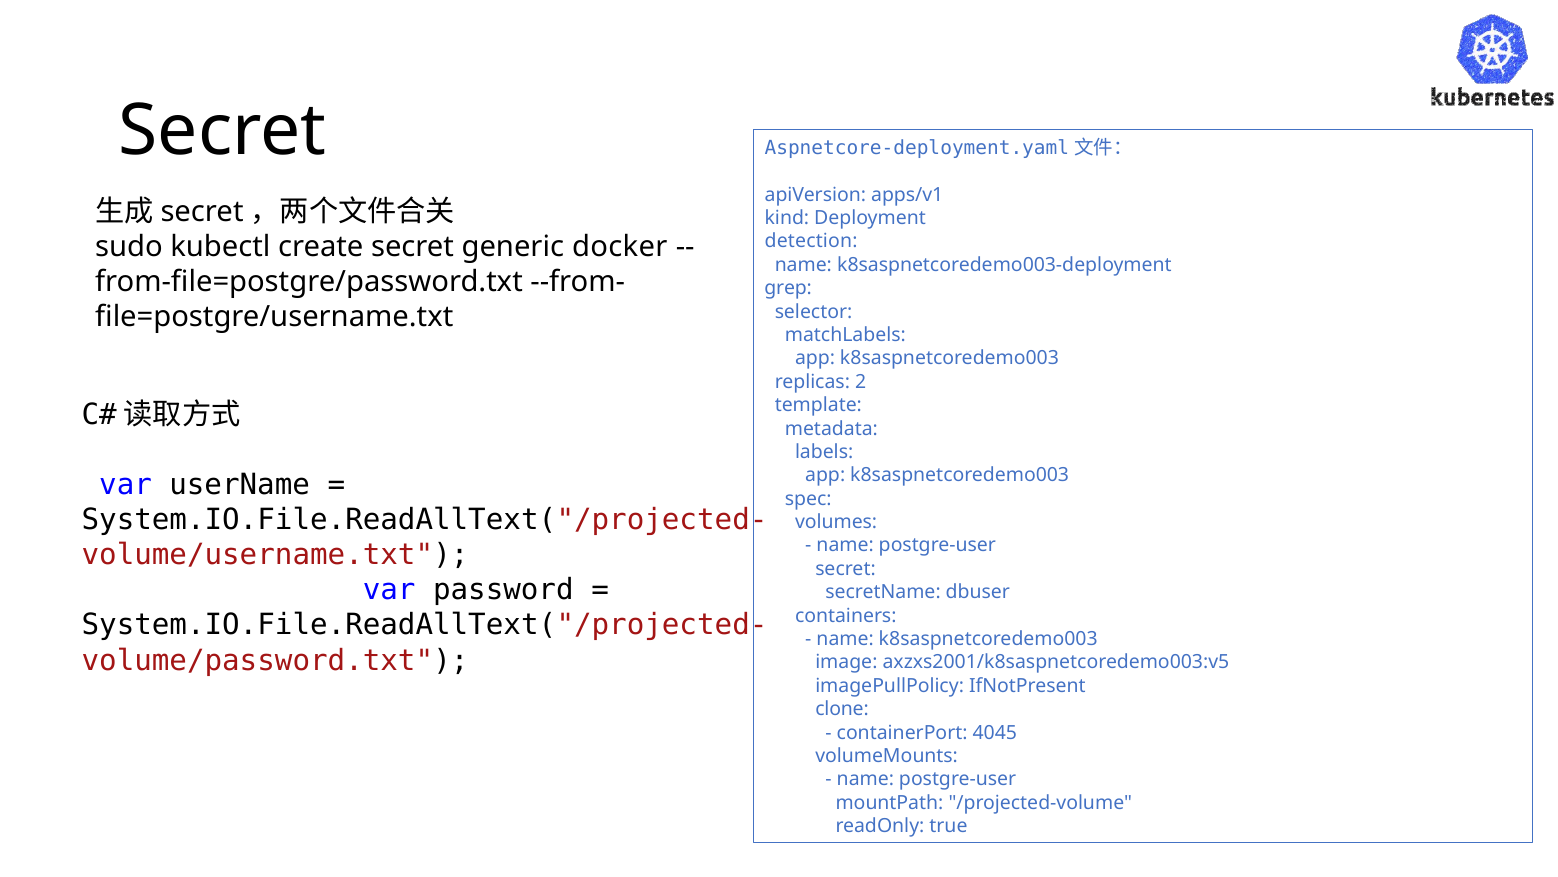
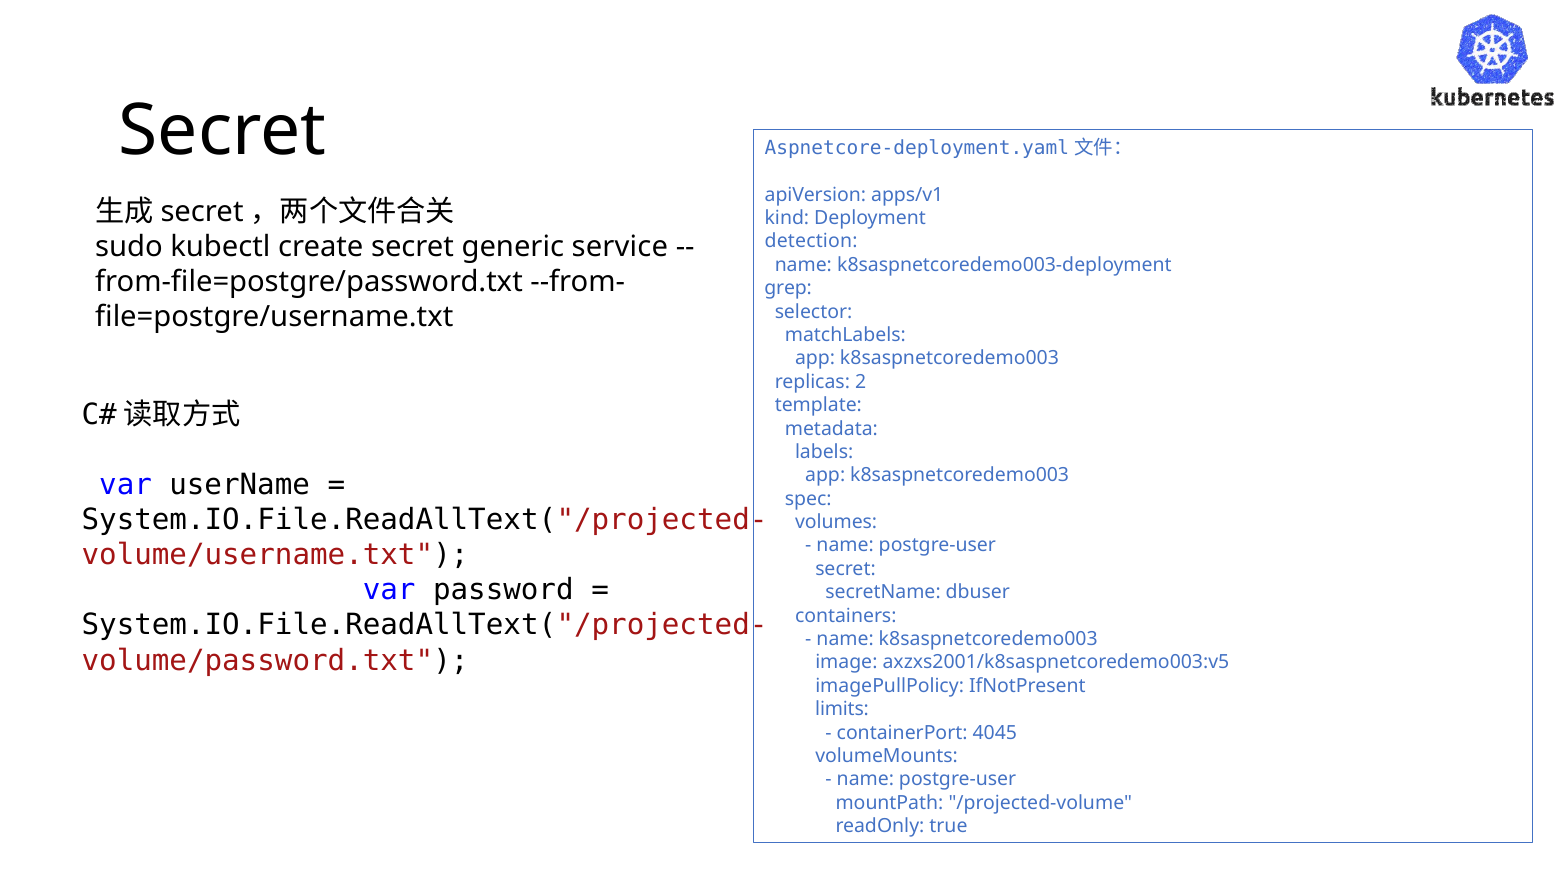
docker: docker -> service (620, 247)
clone: clone -> limits (842, 709)
